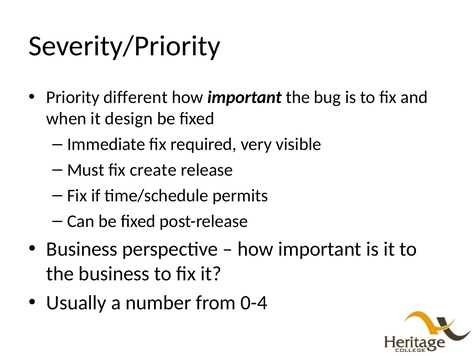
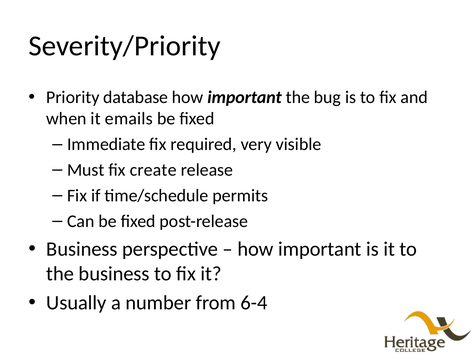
different: different -> database (136, 97)
design: design -> emails (129, 119)
0-4: 0-4 -> 6-4 (254, 303)
